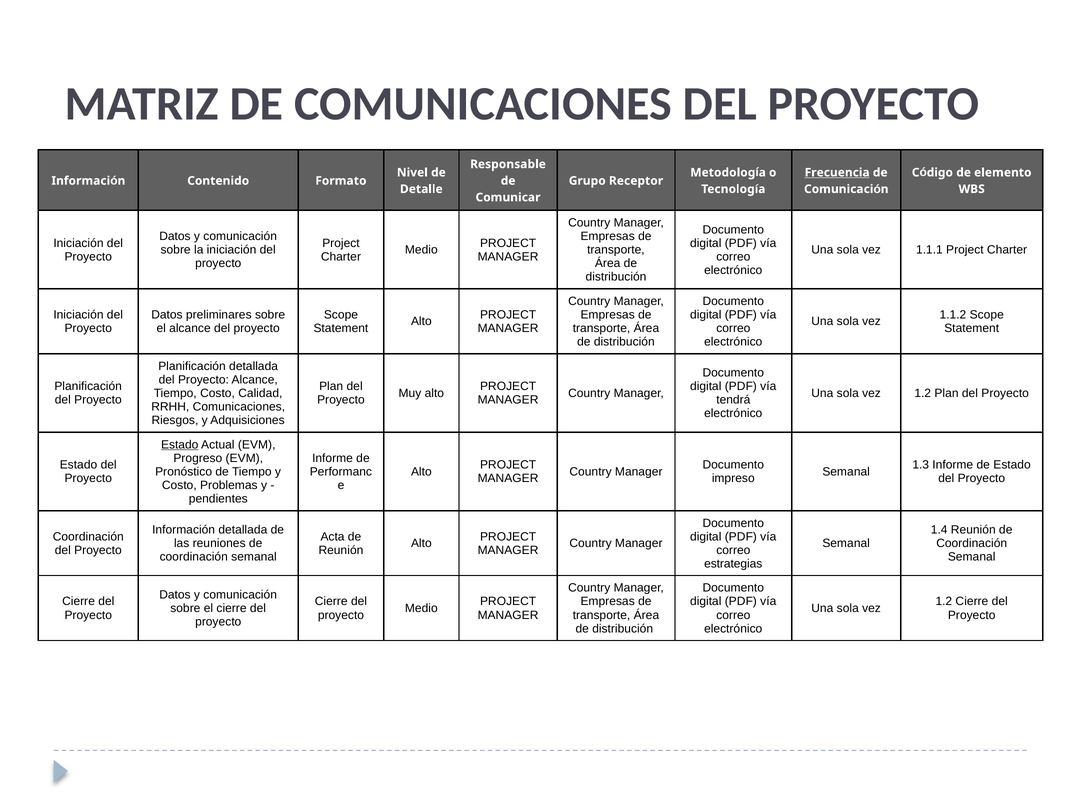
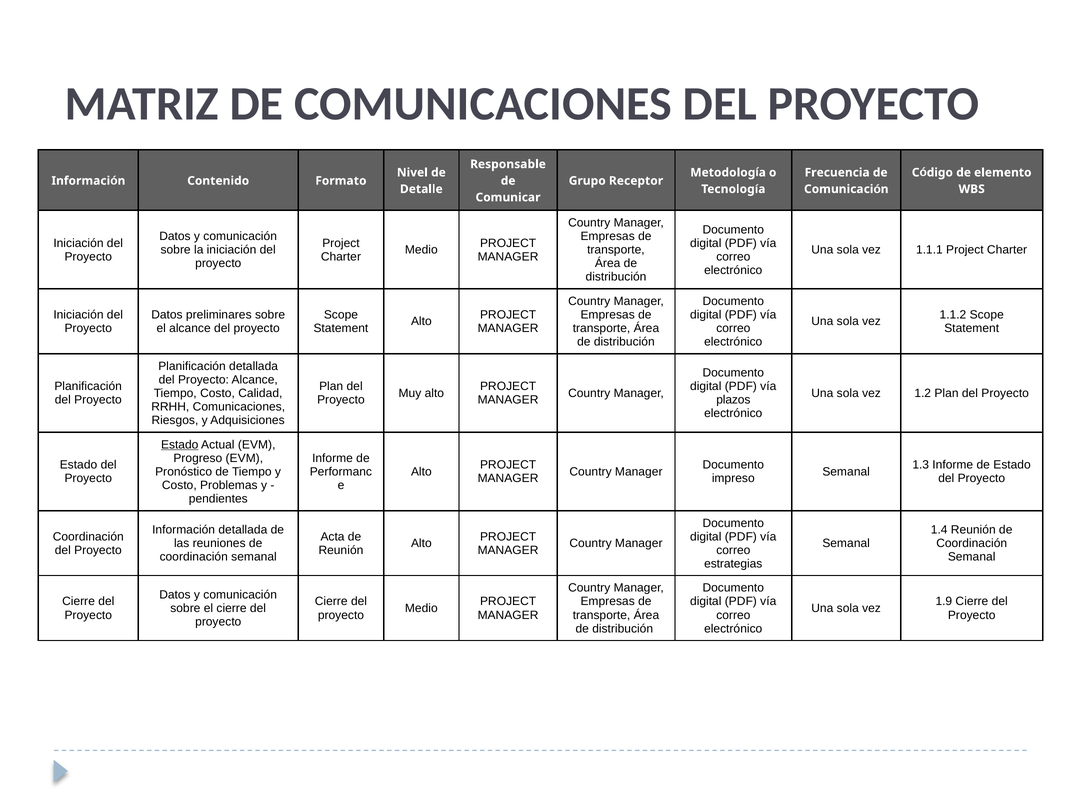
Frecuencia underline: present -> none (837, 173)
tendrá: tendrá -> plazos (733, 400)
1.2: 1.2 -> 1.9 (944, 602)
